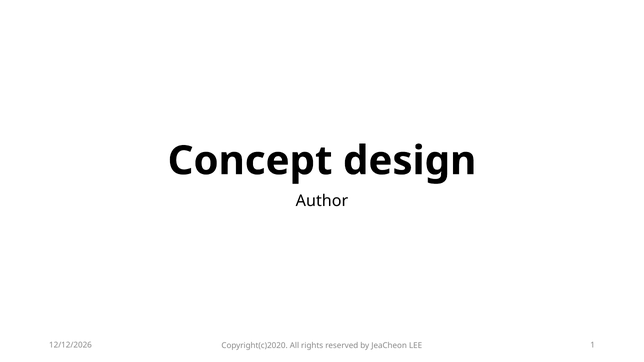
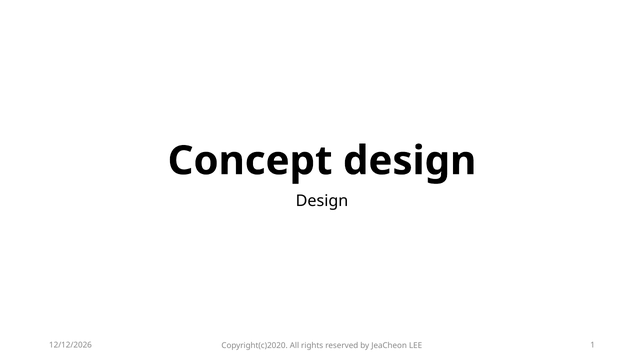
Author: Author -> Design (322, 201)
